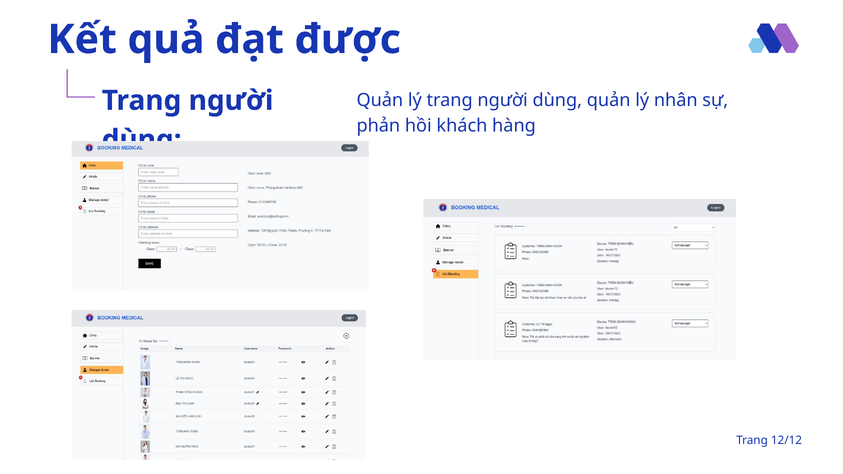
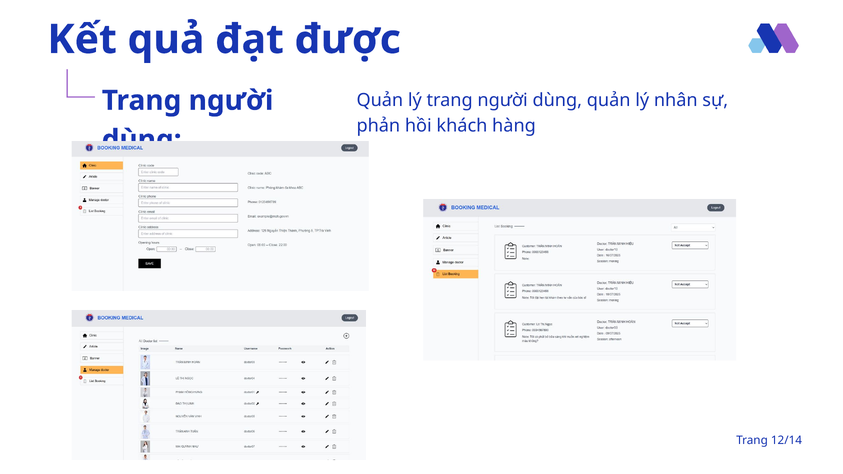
12/12: 12/12 -> 12/14 (786, 441)
